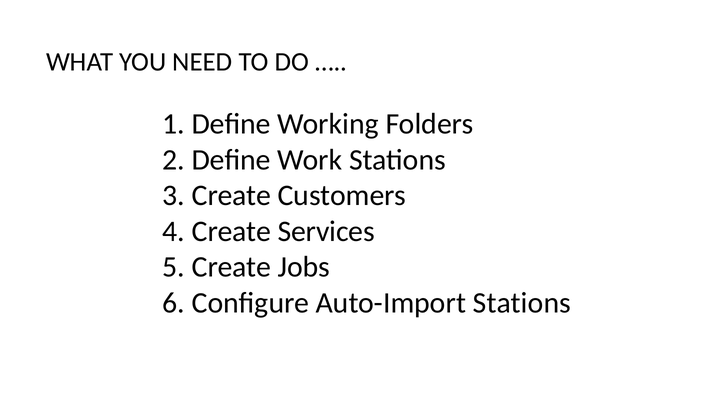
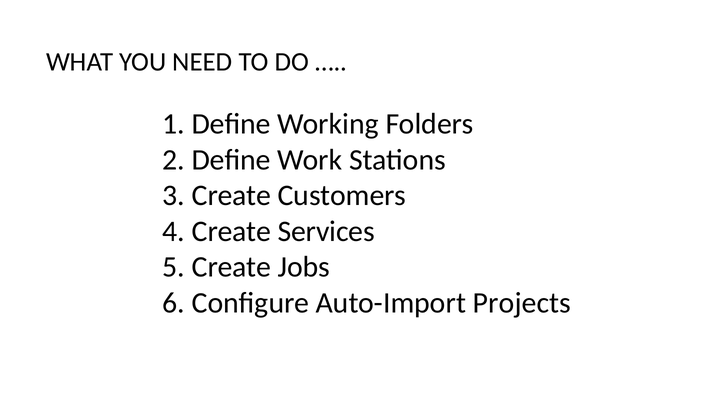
Auto-Import Stations: Stations -> Projects (522, 303)
